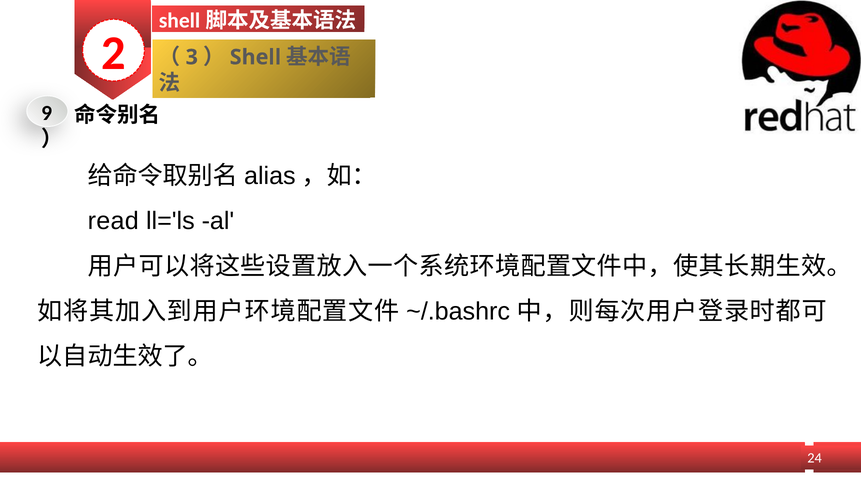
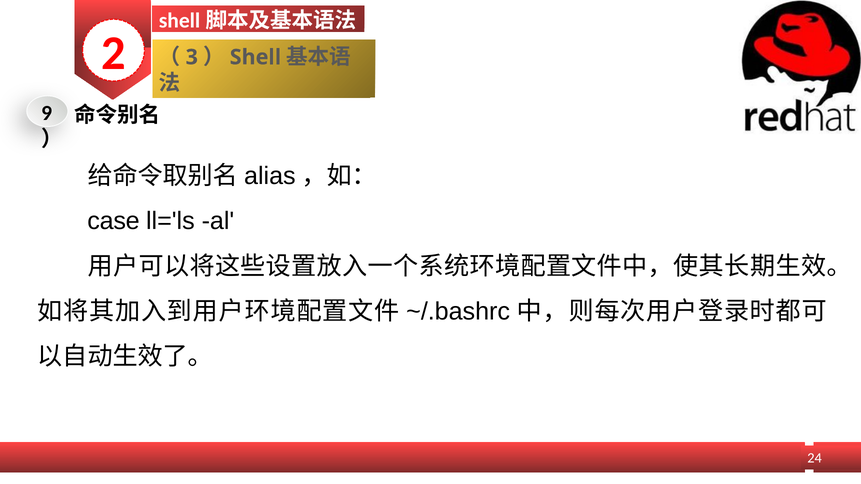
read: read -> case (114, 221)
